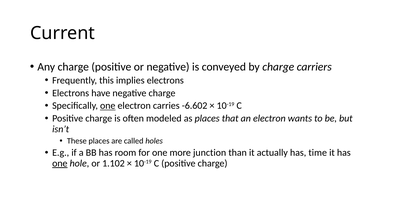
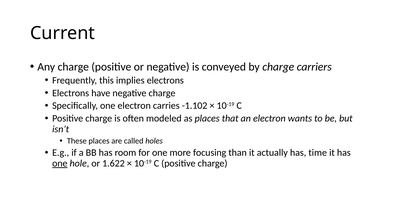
one underline: present -> none (108, 106)
-6.602: -6.602 -> -1.102 (195, 106)
junction: junction -> focusing (210, 152)
1.102: 1.102 -> 1.622 (113, 163)
